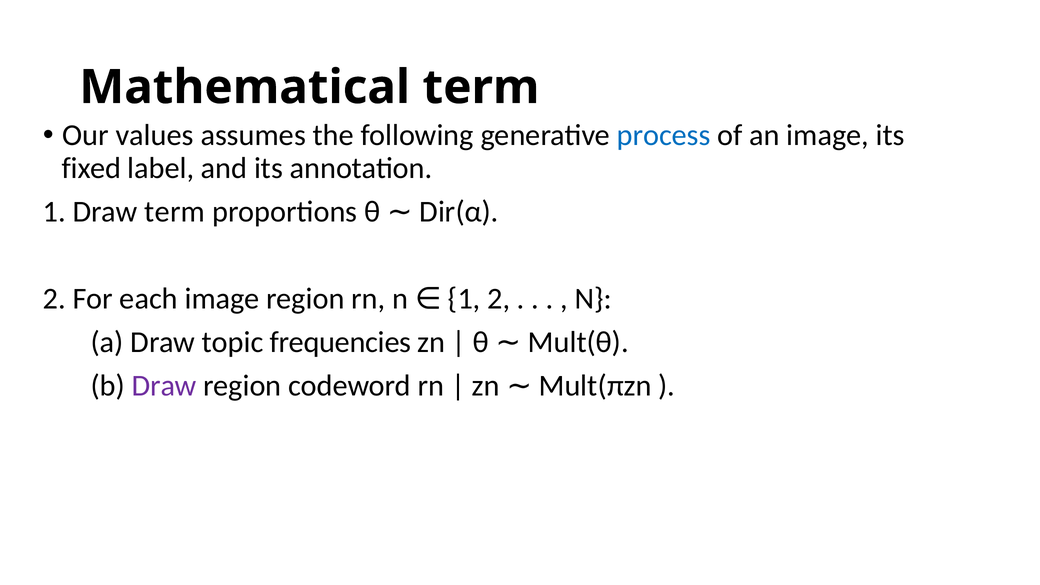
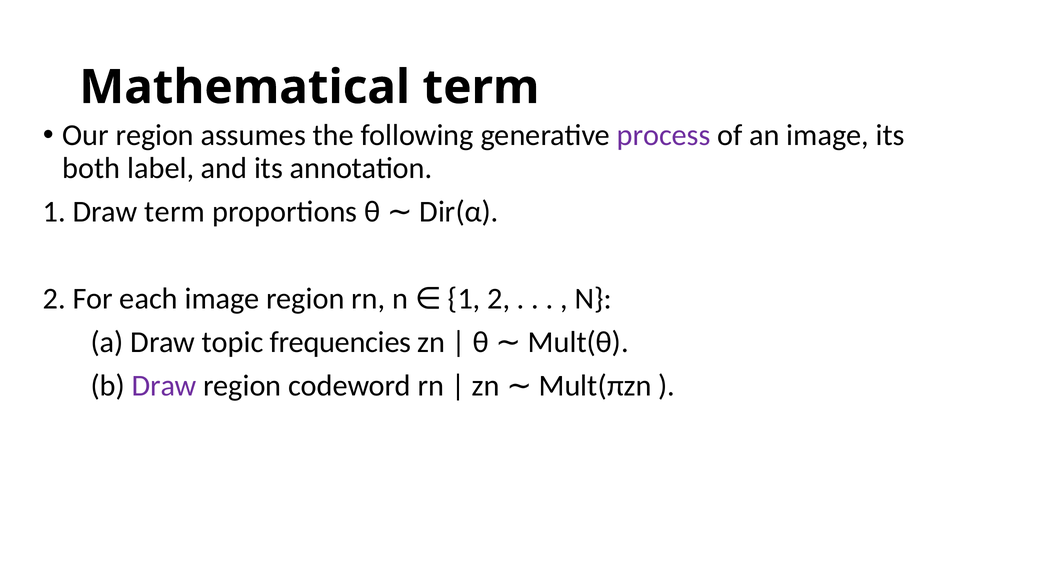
Our values: values -> region (155, 135)
process colour: blue -> purple (664, 135)
fixed: fixed -> both (91, 168)
